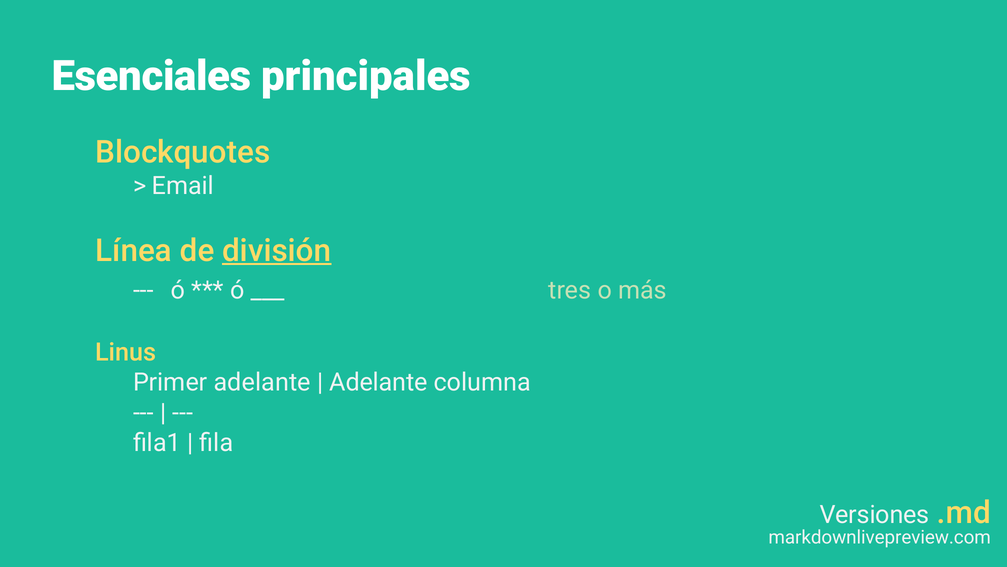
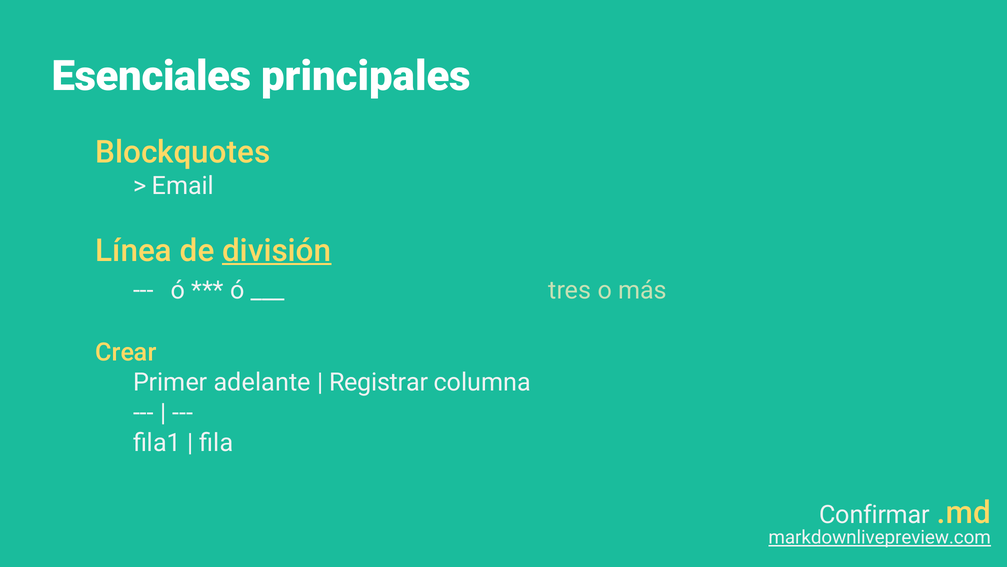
Linus: Linus -> Crear (126, 352)
Adelante: Adelante -> Registrar (379, 382)
Versiones: Versiones -> Confirmar (874, 514)
markdownlivepreview.com underline: none -> present (880, 537)
